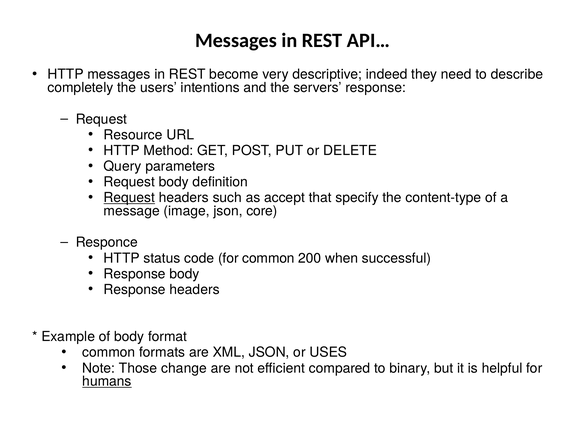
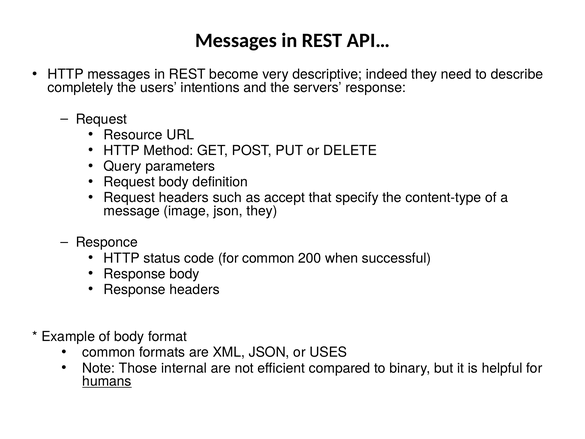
Request underline: present -> none (129, 198)
json core: core -> they (262, 211)
change: change -> internal (184, 368)
